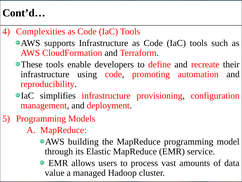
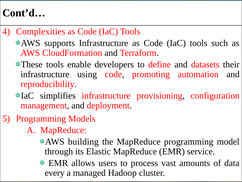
recreate: recreate -> datasets (205, 64)
value: value -> every (55, 172)
